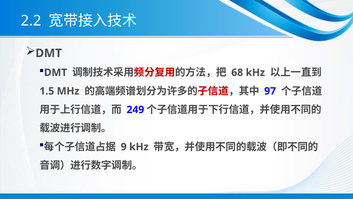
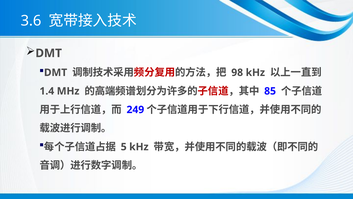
2.2: 2.2 -> 3.6 (31, 21)
68: 68 -> 98 (237, 72)
1.5: 1.5 -> 1.4 (47, 91)
97: 97 -> 85 (270, 91)
9: 9 -> 5 (124, 147)
